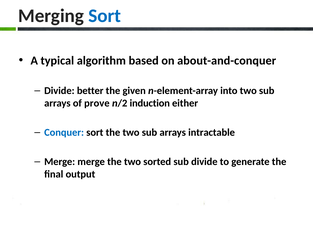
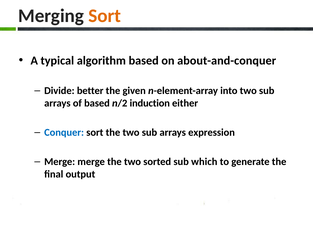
Sort colour: blue -> orange (105, 16)
of prove: prove -> based (97, 103)
intractable: intractable -> expression (212, 132)
sub divide: divide -> which (204, 162)
